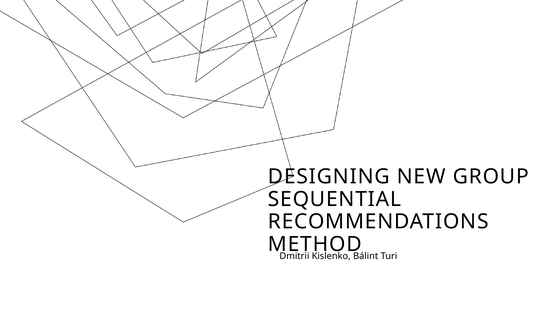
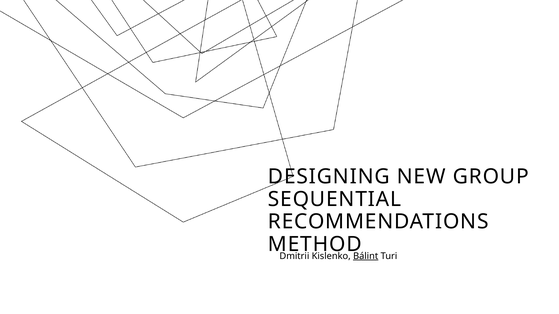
Bálint underline: none -> present (366, 256)
